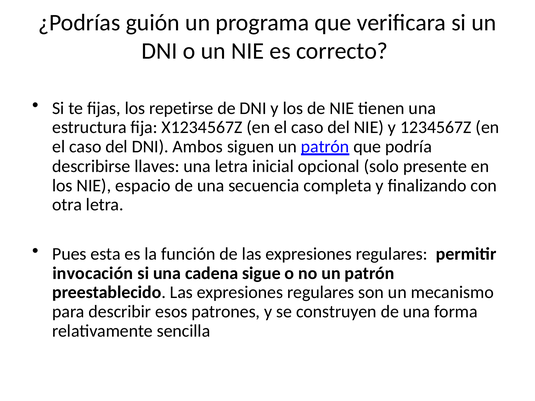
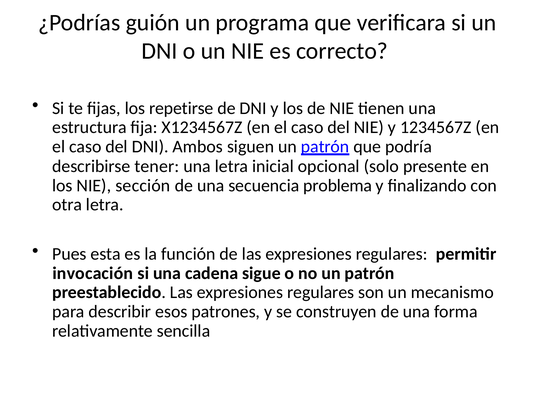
llaves: llaves -> tener (157, 166)
espacio: espacio -> sección (143, 186)
completa: completa -> problema (338, 186)
